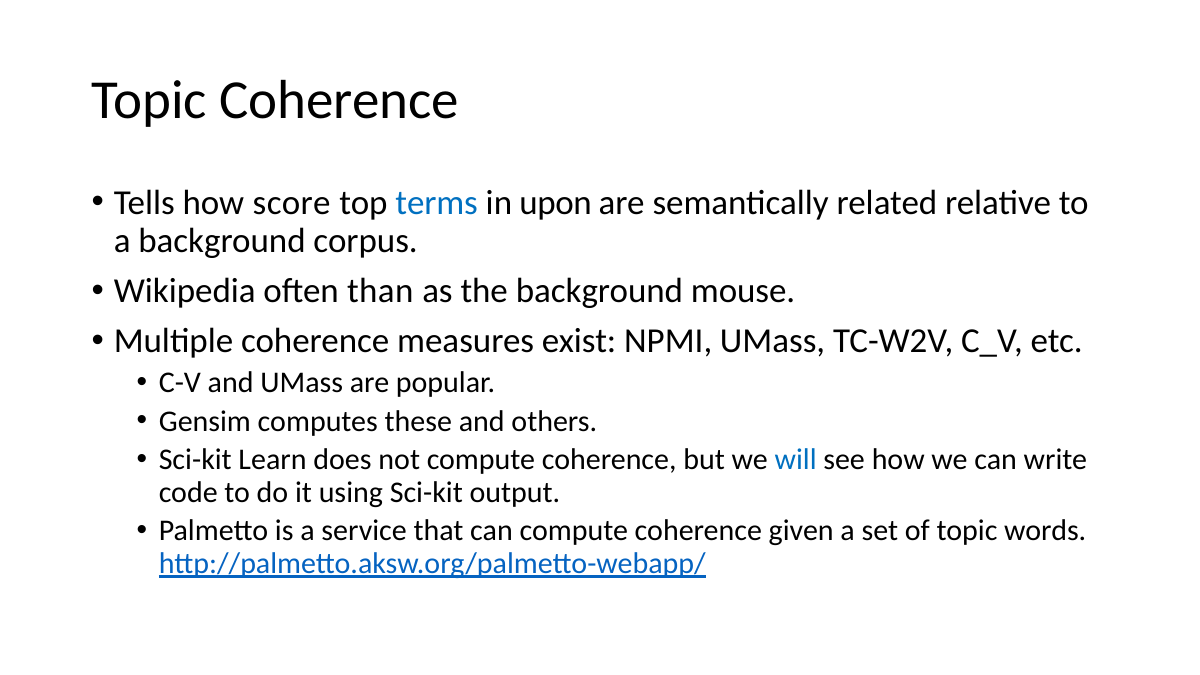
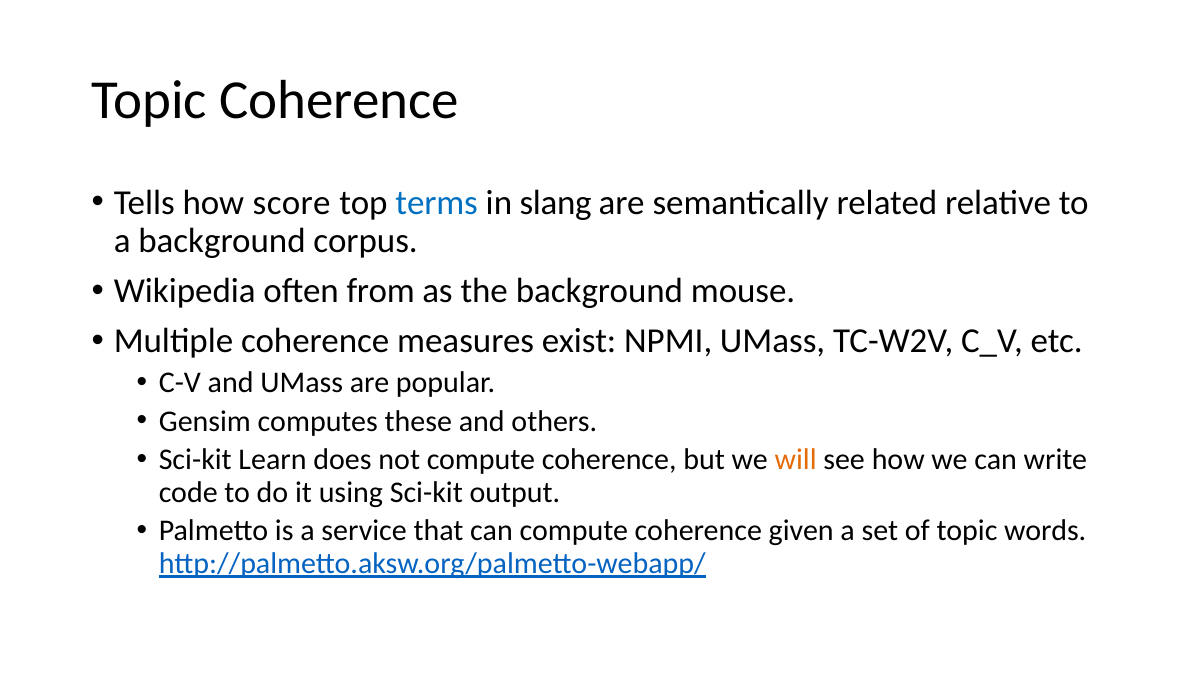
upon: upon -> slang (556, 203)
than: than -> from (381, 291)
will colour: blue -> orange (796, 460)
